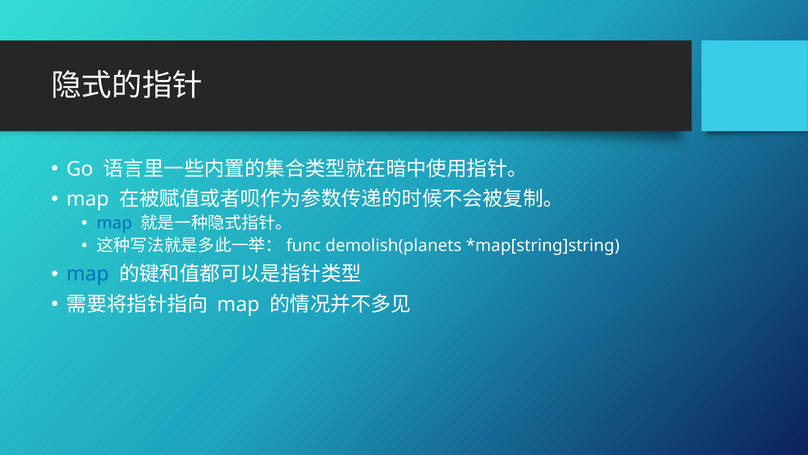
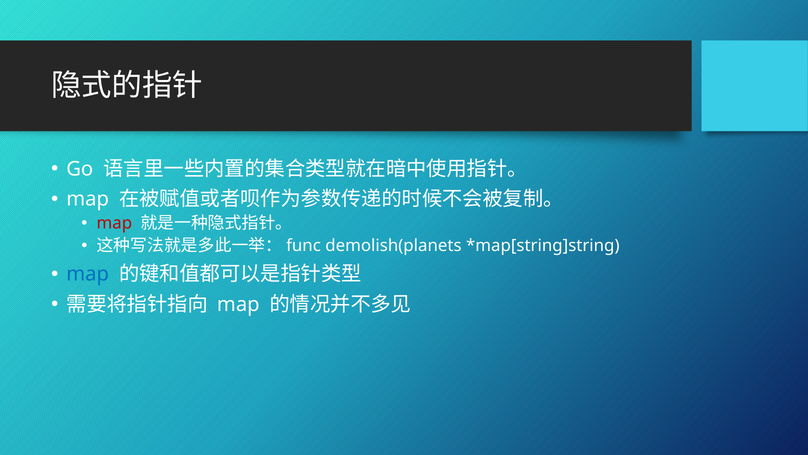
map colour: blue -> red (114, 223)
